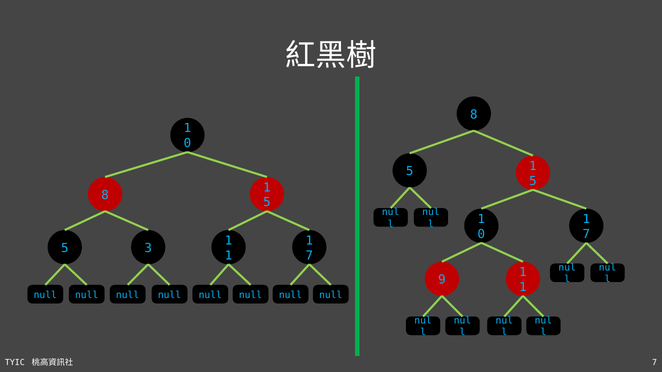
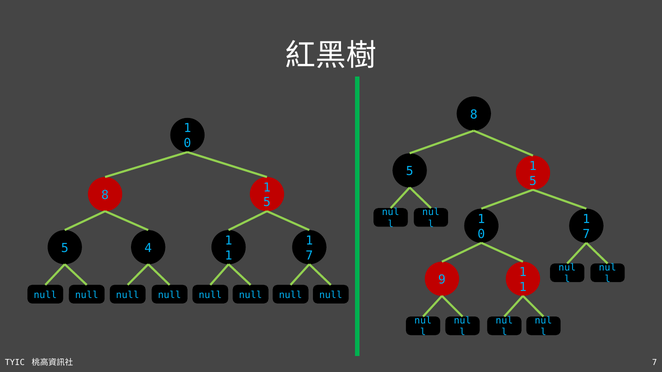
3: 3 -> 4 (148, 248)
